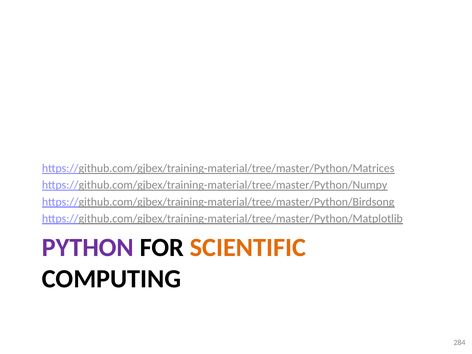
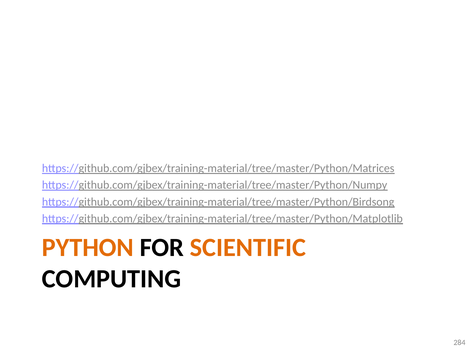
PYTHON colour: purple -> orange (88, 247)
